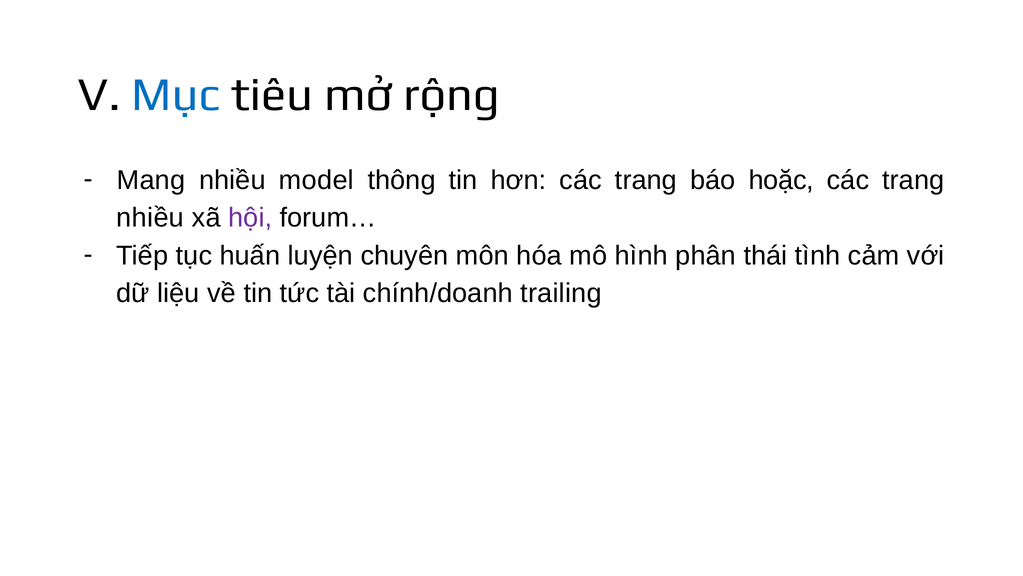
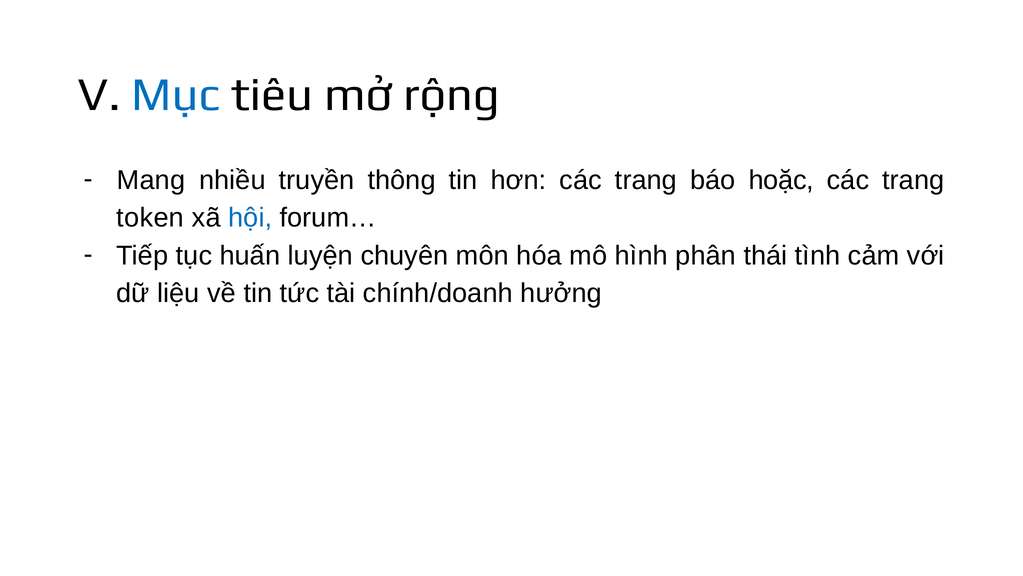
model: model -> truyền (317, 180)
nhiều: nhiều -> token (150, 218)
hội colour: purple -> blue (250, 218)
trailing: trailing -> hưởng (561, 293)
